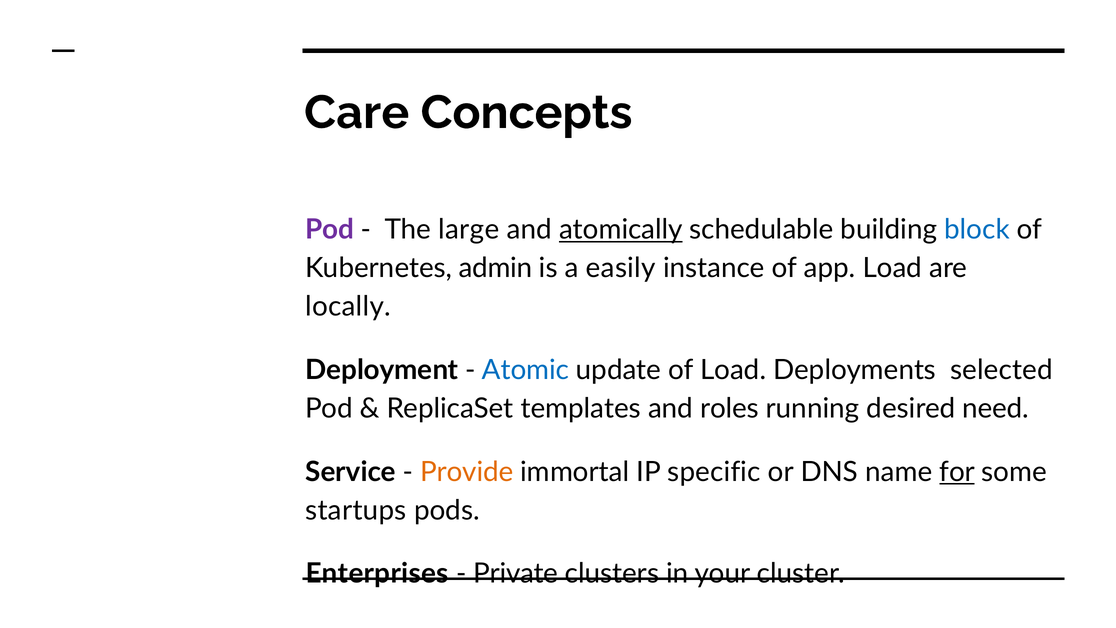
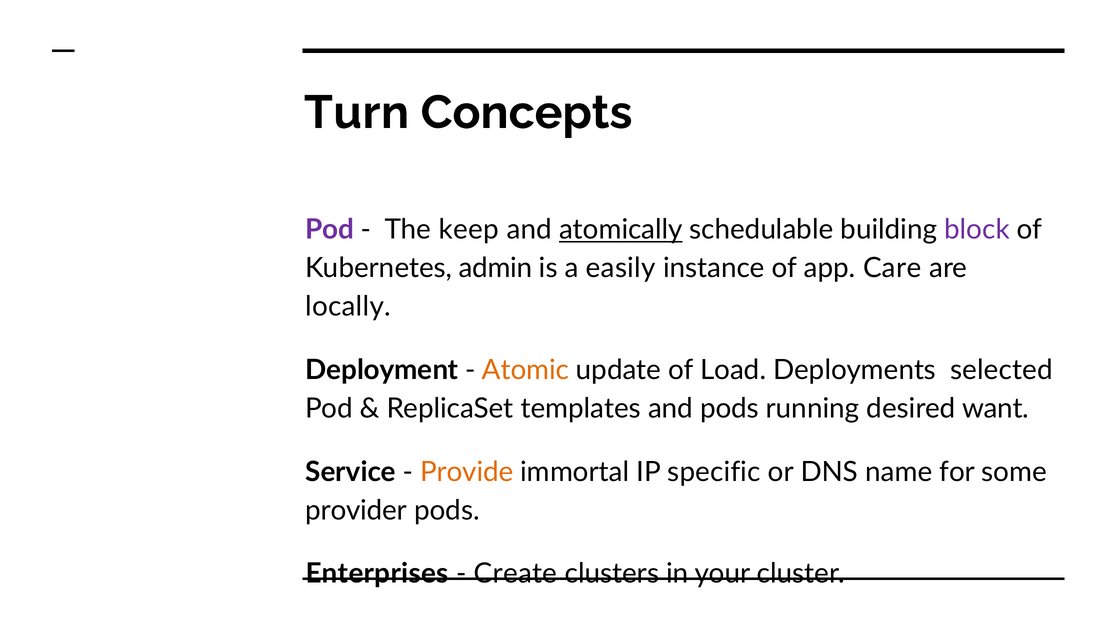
Care: Care -> Turn (357, 113)
large: large -> keep (469, 230)
block colour: blue -> purple (977, 230)
app Load: Load -> Care (892, 268)
Atomic colour: blue -> orange (525, 370)
and roles: roles -> pods (729, 408)
need: need -> want (996, 408)
for underline: present -> none (957, 472)
startups: startups -> provider (356, 510)
Private: Private -> Create (515, 573)
